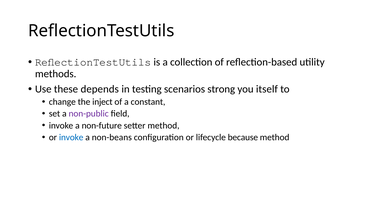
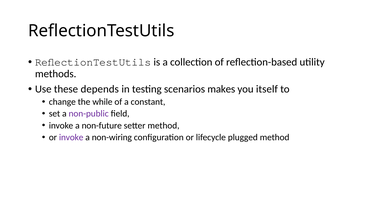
strong: strong -> makes (221, 89)
inject: inject -> while (102, 102)
invoke colour: blue -> purple (71, 138)
non-beans: non-beans -> non-wiring (112, 138)
because: because -> plugged (243, 138)
